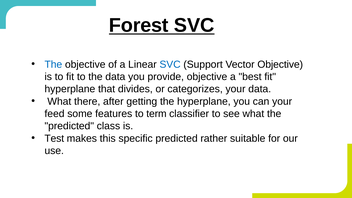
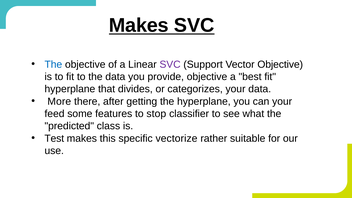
Forest: Forest -> Makes (139, 25)
SVC colour: blue -> purple (170, 64)
What: What -> More (59, 101)
term: term -> stop (156, 114)
specific predicted: predicted -> vectorize (177, 138)
